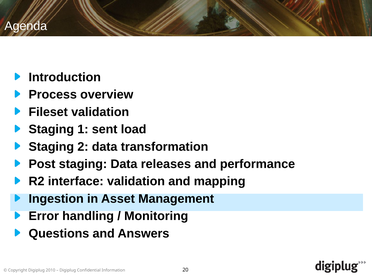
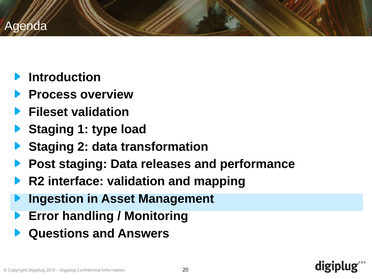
sent: sent -> type (105, 129)
